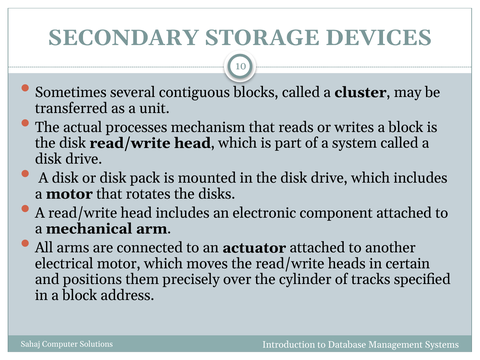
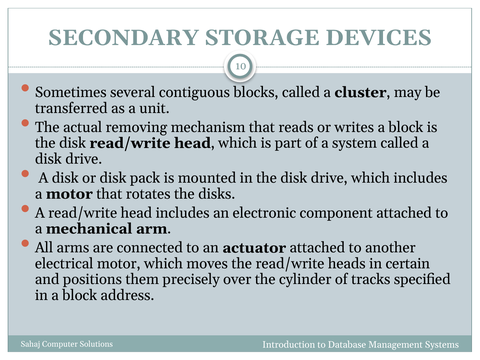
processes: processes -> removing (136, 127)
